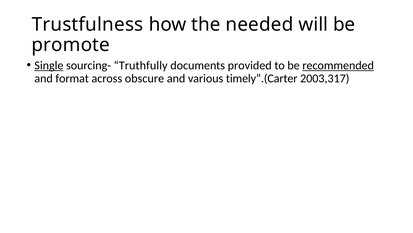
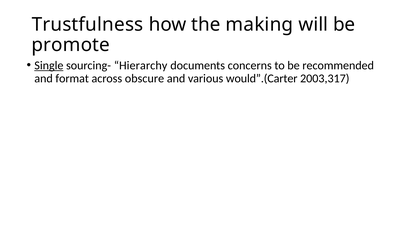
needed: needed -> making (259, 24)
Truthfully: Truthfully -> Hierarchy (141, 65)
provided: provided -> concerns (250, 65)
recommended underline: present -> none (338, 65)
timely”.(Carter: timely”.(Carter -> would”.(Carter (262, 78)
